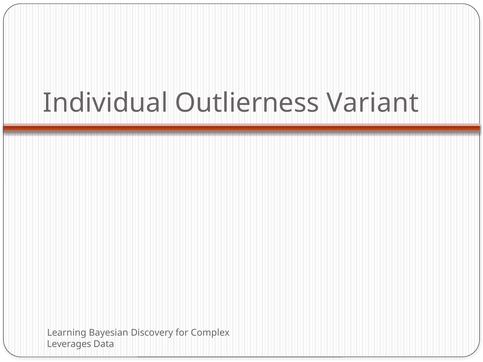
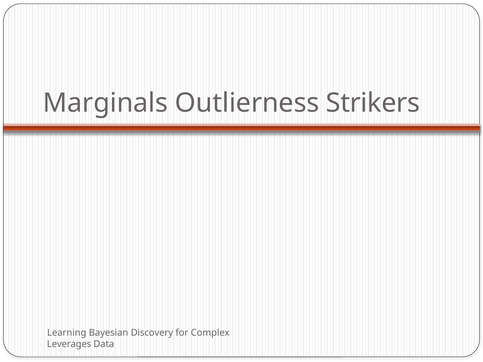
Individual: Individual -> Marginals (105, 103)
Variant: Variant -> Strikers (373, 103)
